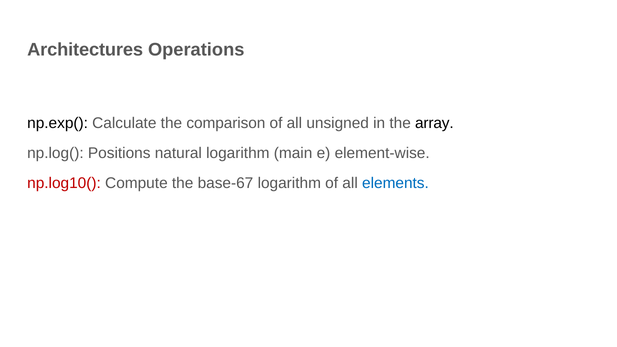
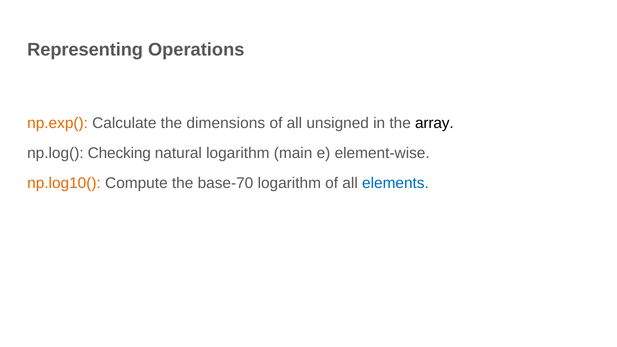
Architectures: Architectures -> Representing (85, 50)
np.exp( colour: black -> orange (58, 123)
comparison: comparison -> dimensions (226, 123)
Positions: Positions -> Checking (119, 153)
np.log10( colour: red -> orange (64, 183)
base-67: base-67 -> base-70 (225, 183)
